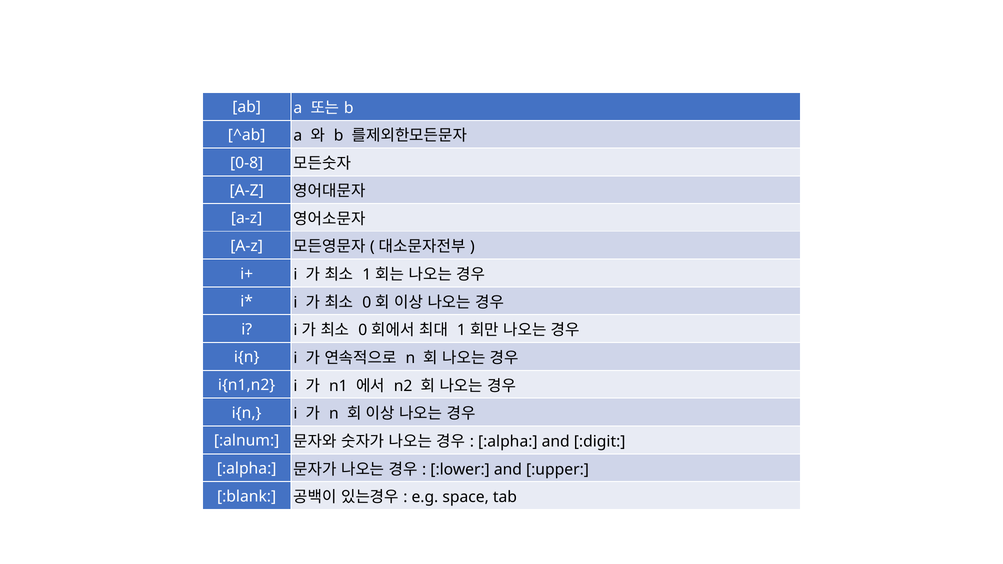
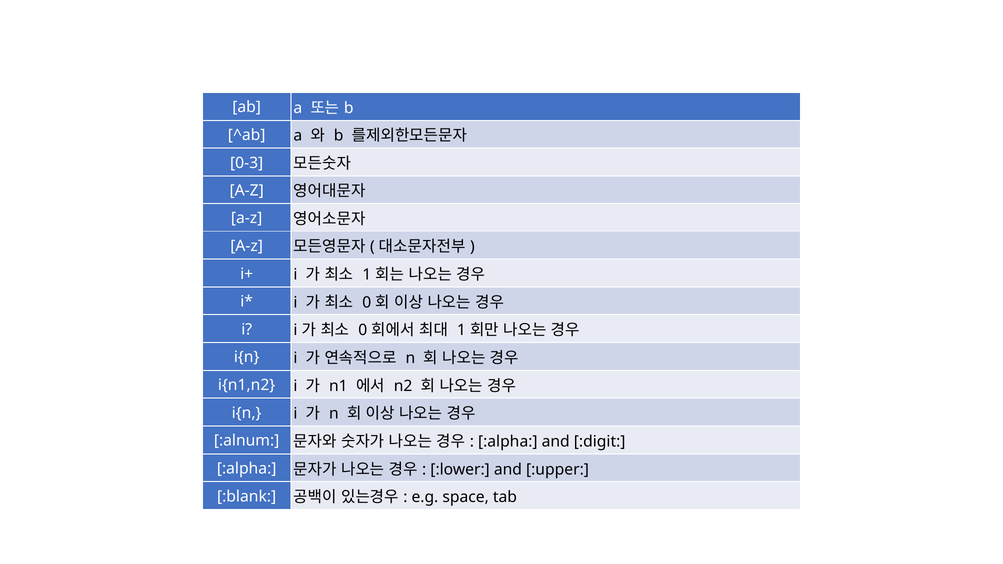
0-8: 0-8 -> 0-3 (247, 163)
